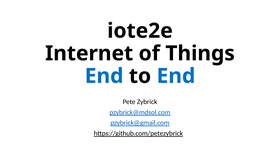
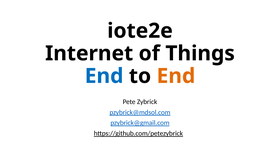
End colour: blue -> orange (176, 76)
